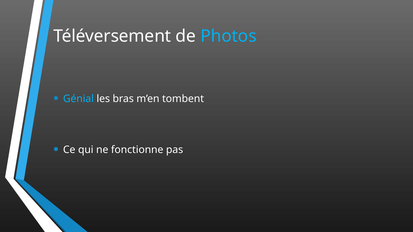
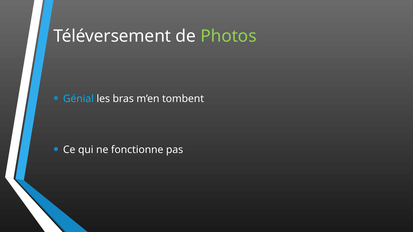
Photos colour: light blue -> light green (228, 36)
